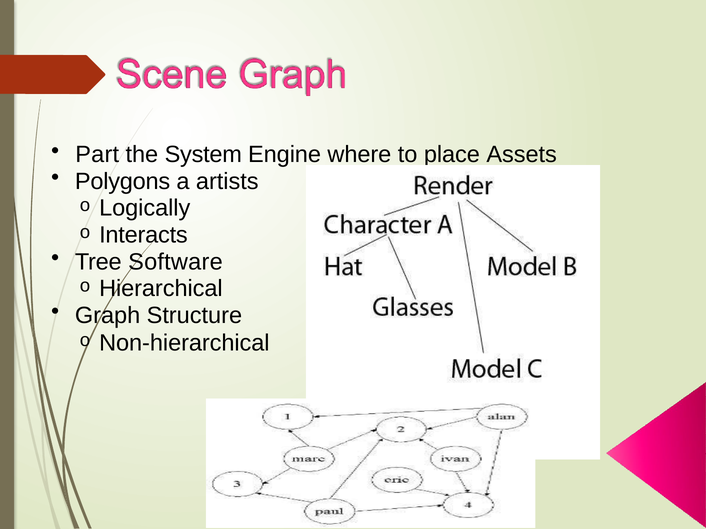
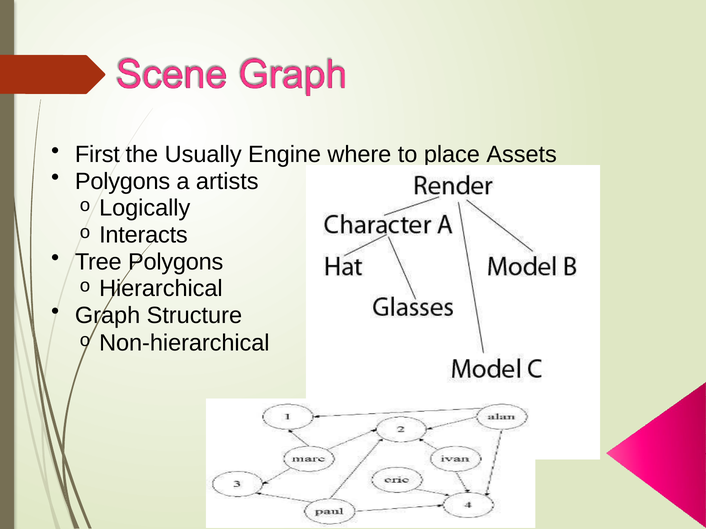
Part: Part -> First (97, 155)
System: System -> Usually (203, 155)
Tree Software: Software -> Polygons (176, 262)
